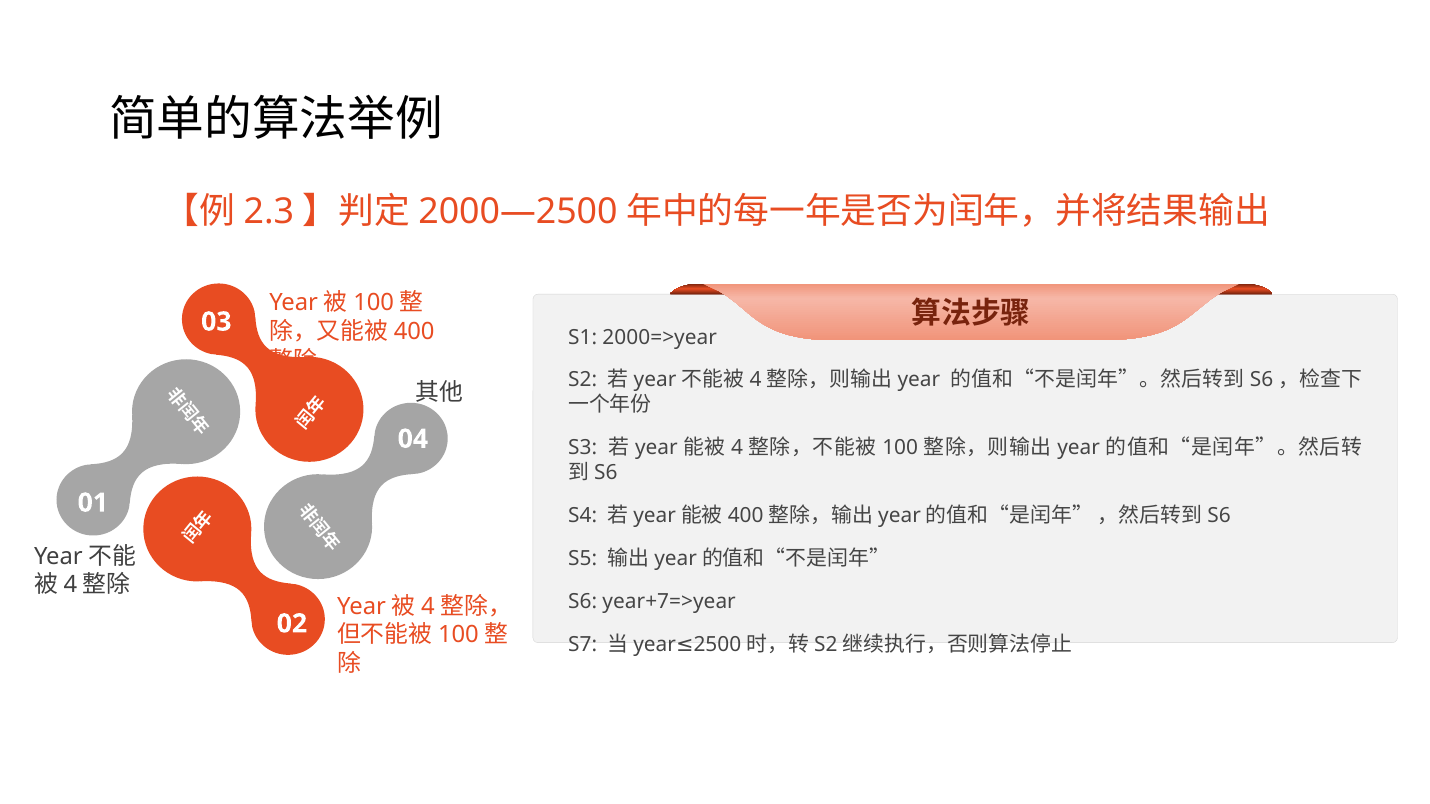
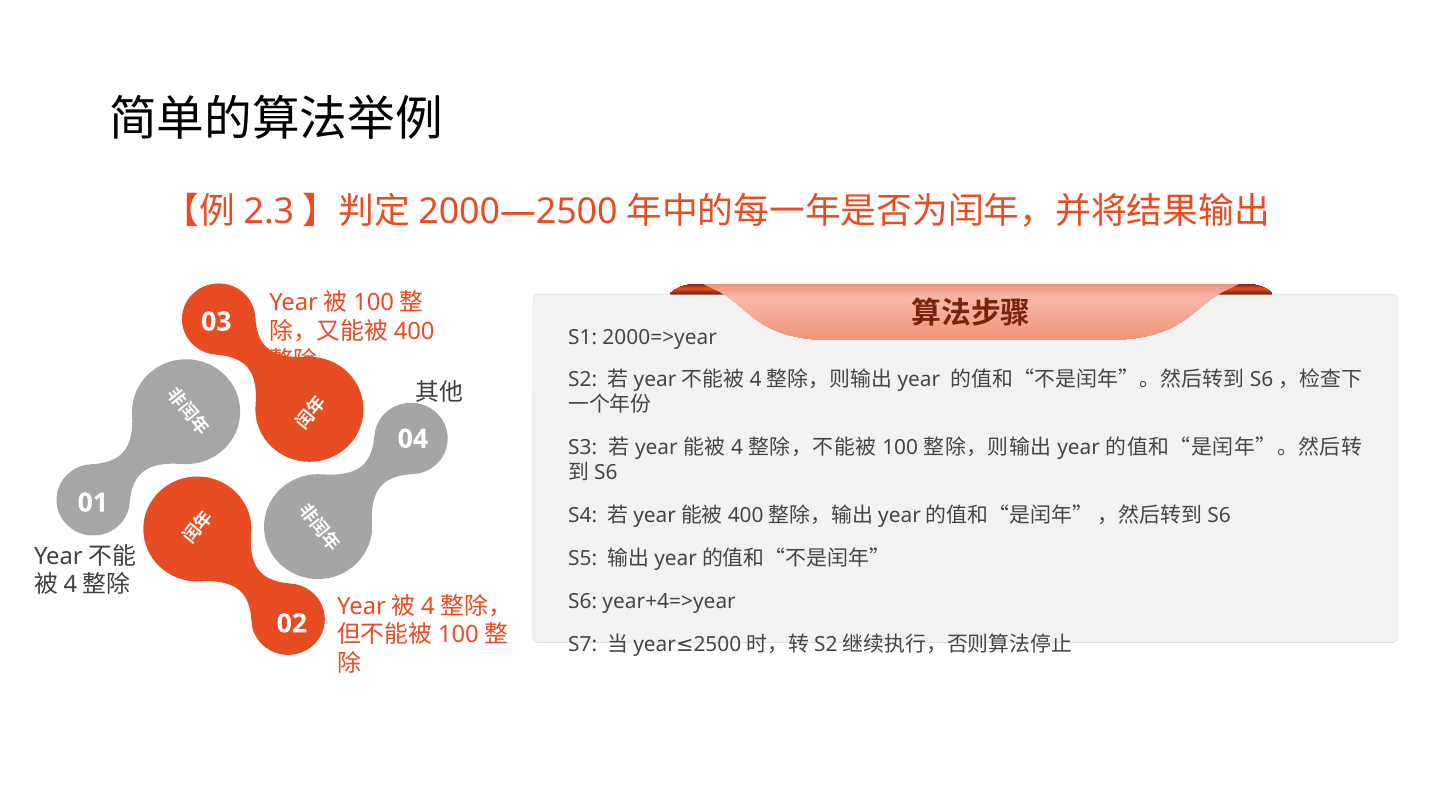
year+7=>year: year+7=>year -> year+4=>year (669, 602)
